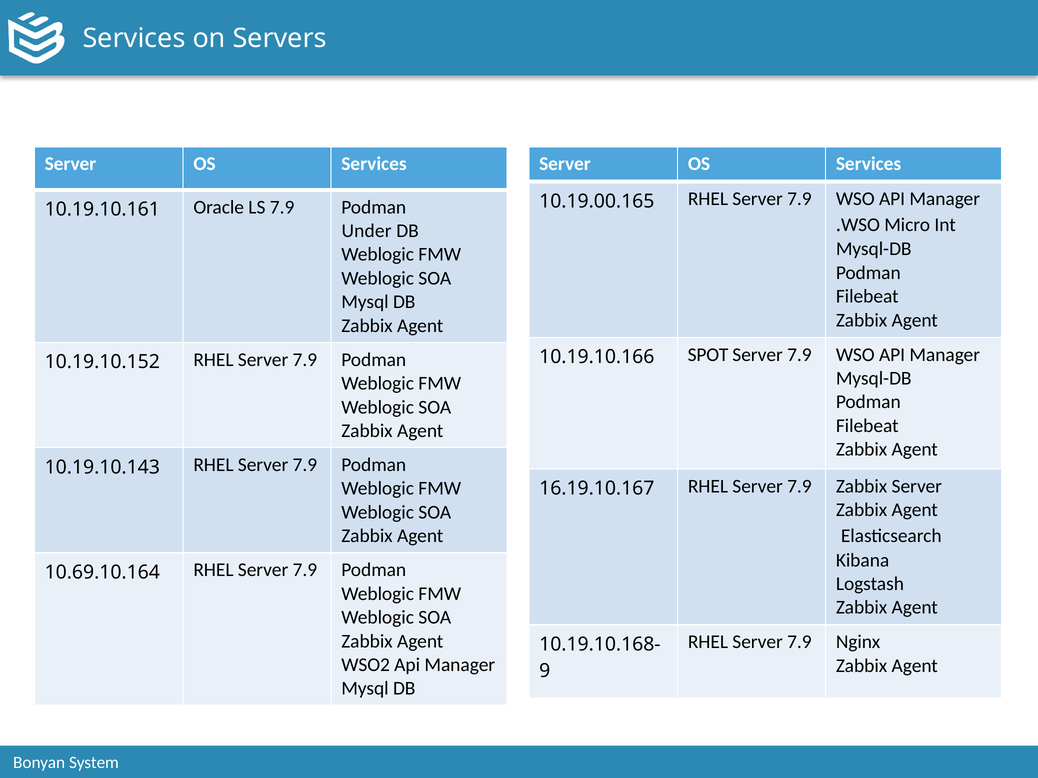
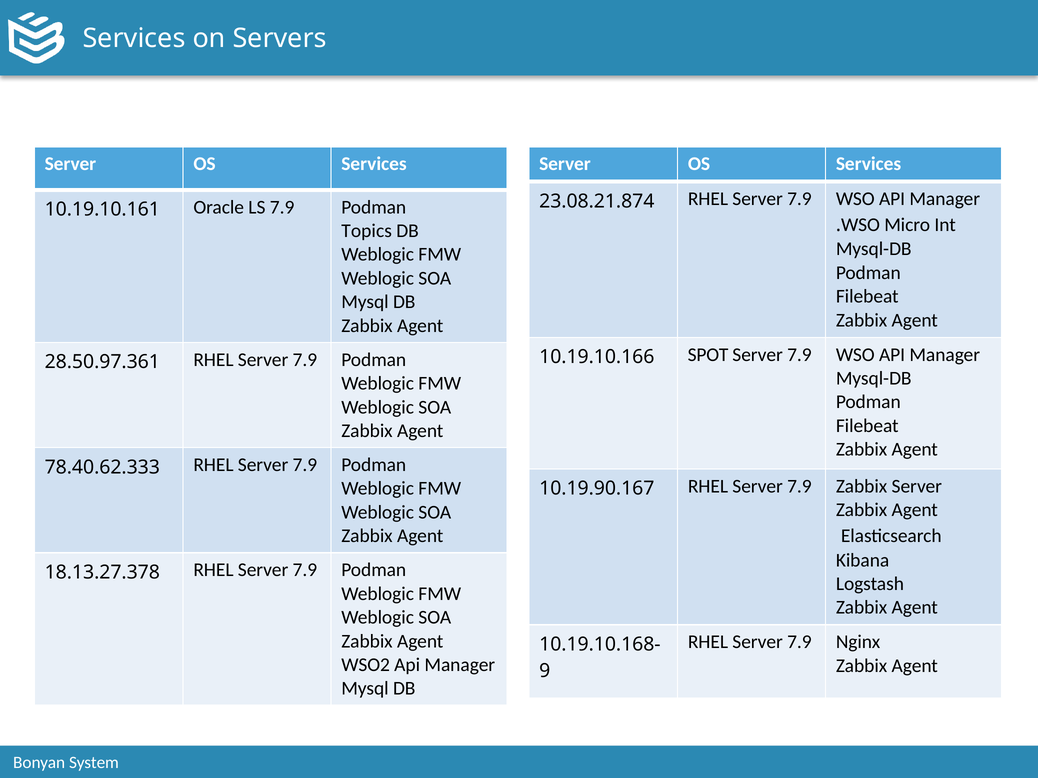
10.19.00.165: 10.19.00.165 -> 23.08.21.874 (597, 201)
Under: Under -> Topics (367, 231)
10.19.10.152: 10.19.10.152 -> 28.50.97.361 (102, 362)
10.19.10.143: 10.19.10.143 -> 78.40.62.333 (102, 467)
16.19.10.167: 16.19.10.167 -> 10.19.90.167 (597, 489)
10.69.10.164: 10.69.10.164 -> 18.13.27.378 (102, 573)
